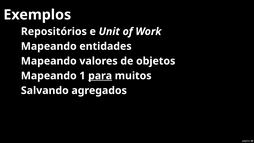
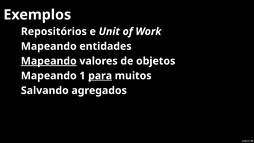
Mapeando underline: none -> present (49, 61)
